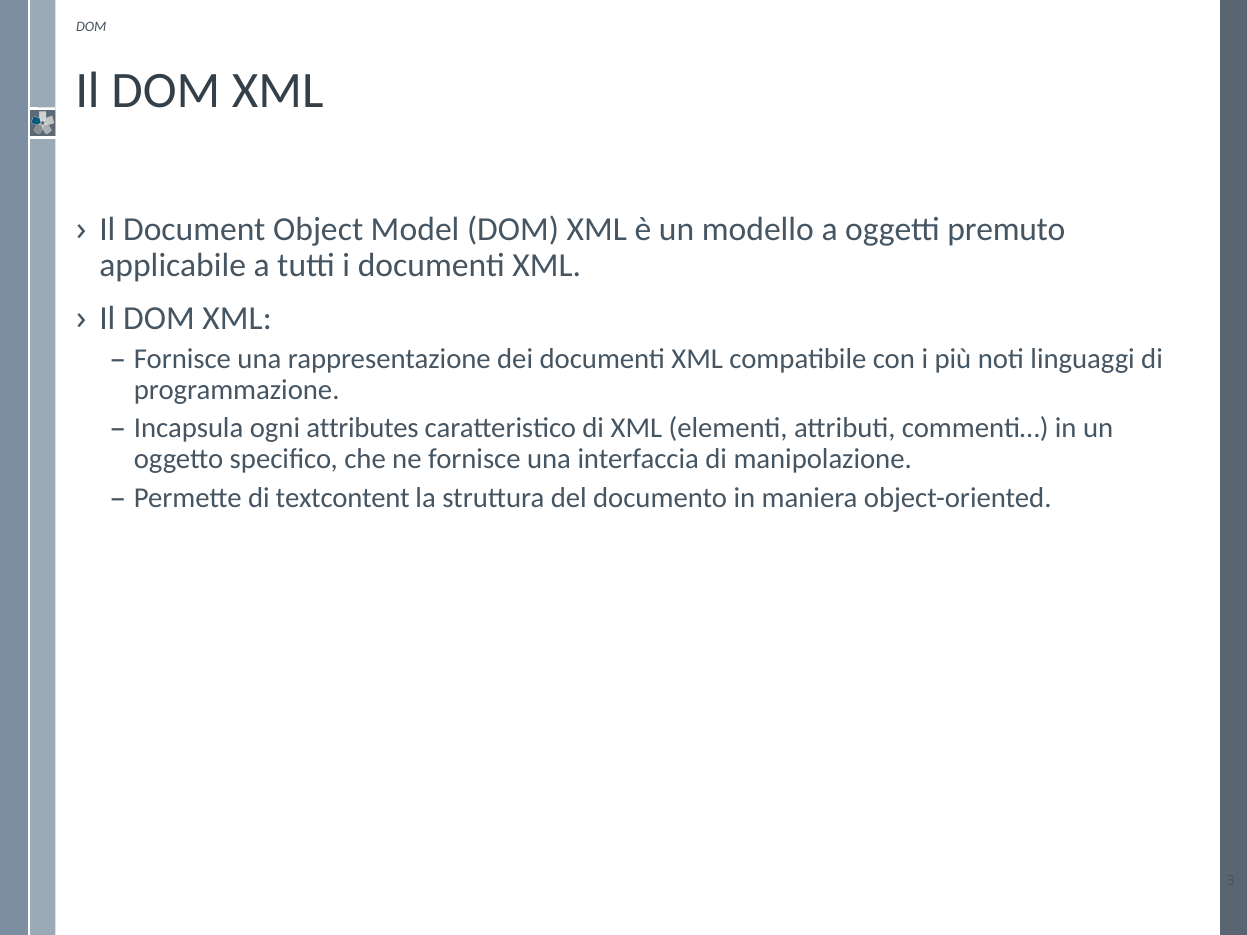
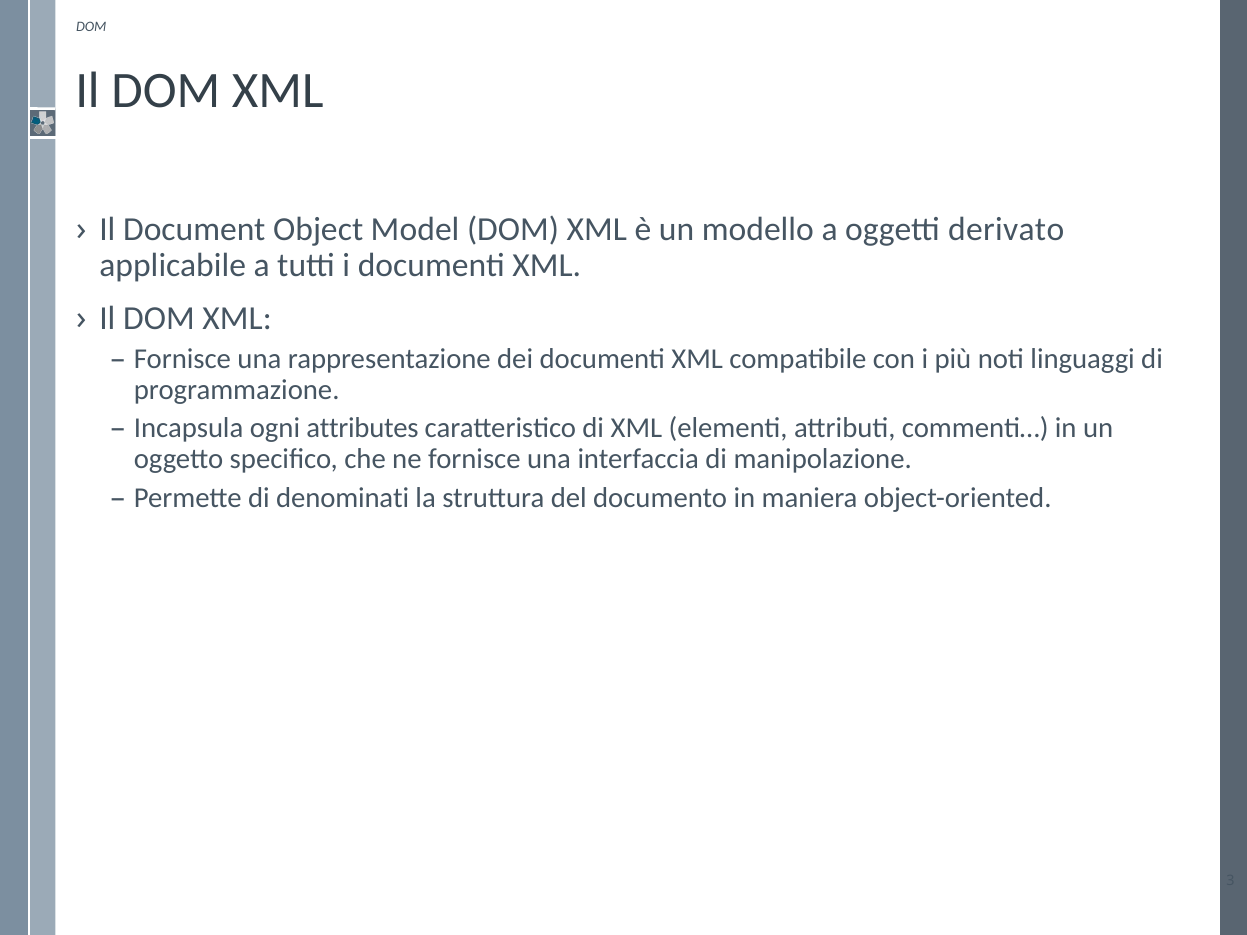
premuto: premuto -> derivato (1006, 229)
textcontent: textcontent -> denominati (343, 498)
